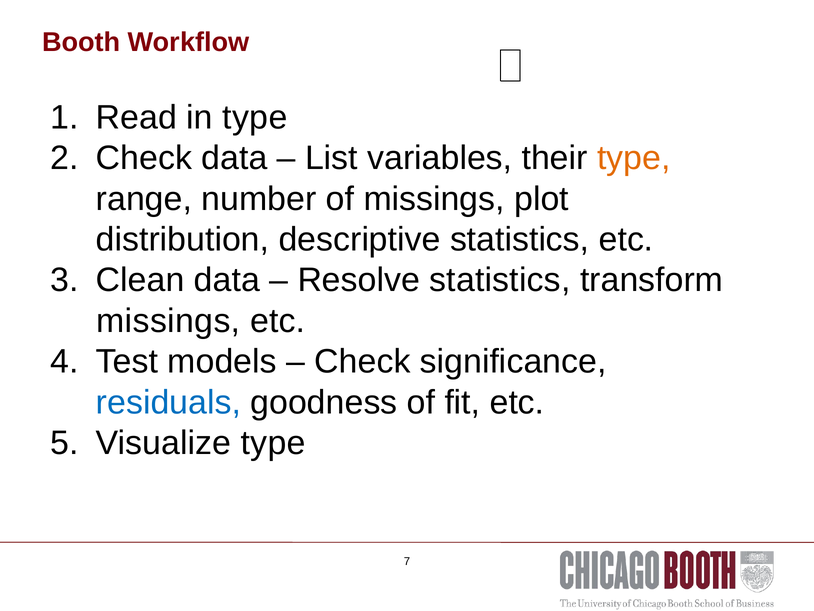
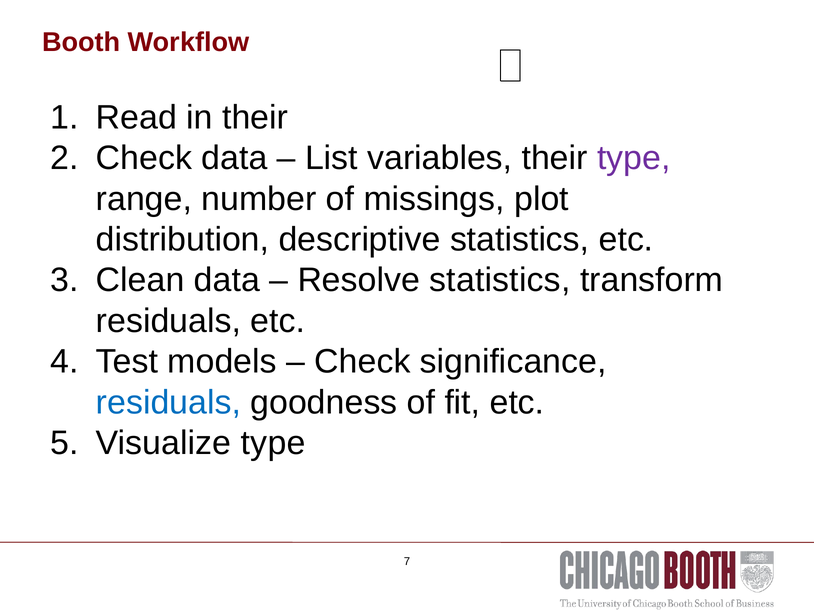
in type: type -> their (255, 117)
type colour: orange -> purple (634, 158)
missings: missings -> residuals (168, 321)
